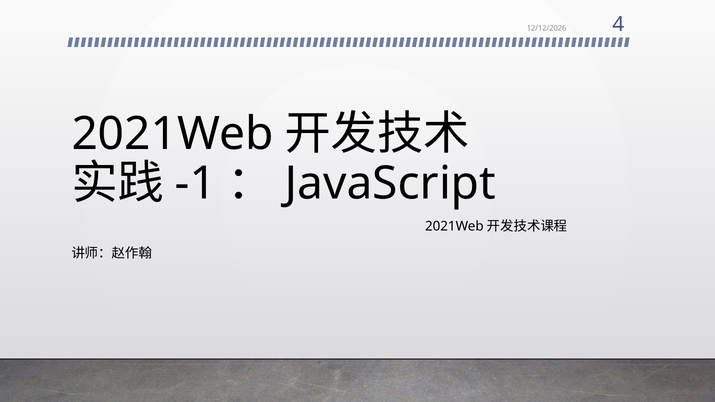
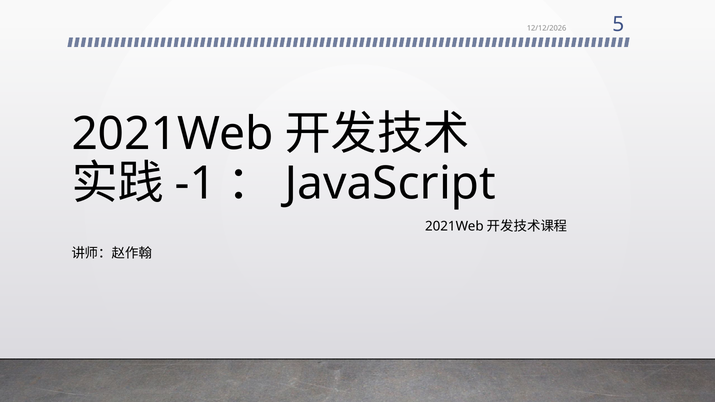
4: 4 -> 5 (618, 25)
